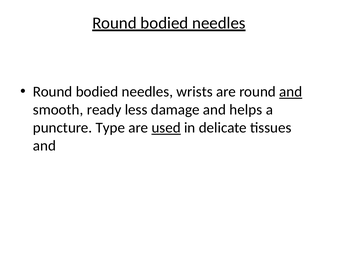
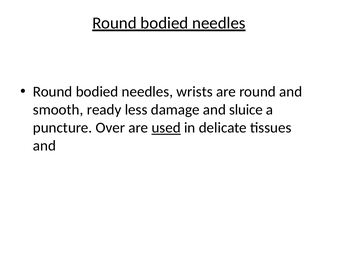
and underline: present -> none (291, 92)
helps: helps -> sluice (246, 110)
Type: Type -> Over (110, 128)
